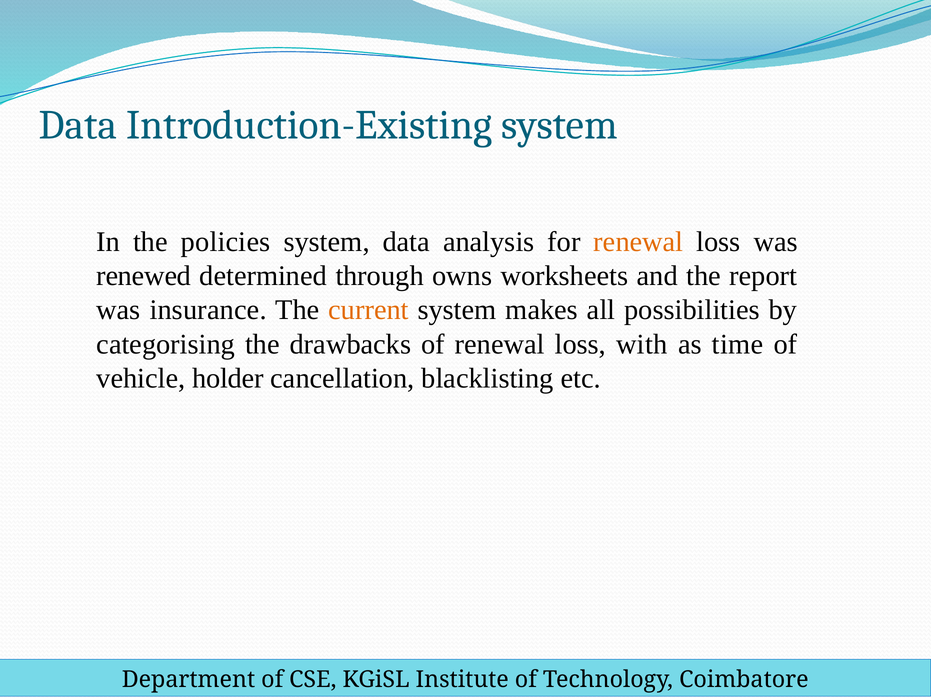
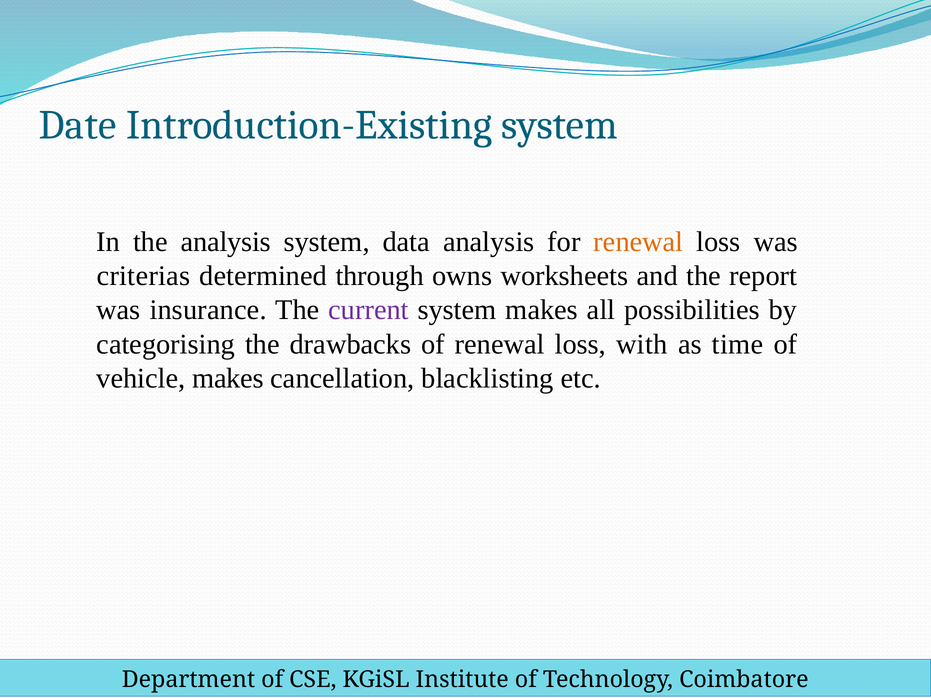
Data: Data -> Date (78, 125)
the policies: policies -> analysis (226, 242)
renewed: renewed -> criterias (144, 276)
current colour: orange -> purple (369, 310)
vehicle holder: holder -> makes (228, 378)
